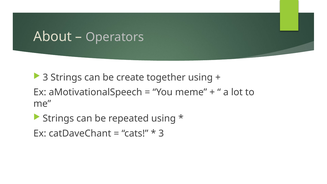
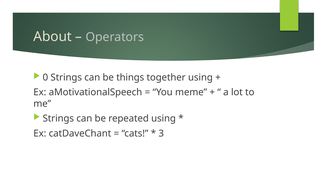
3: 3 -> 0 (45, 77)
create: create -> things (130, 77)
